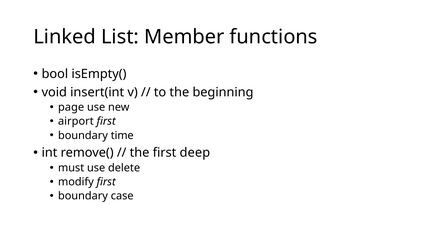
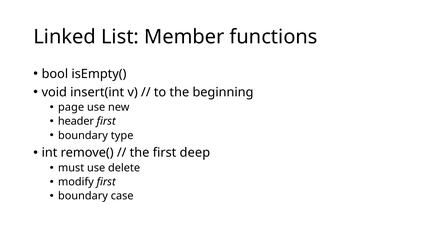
airport: airport -> header (76, 122)
time: time -> type (122, 136)
